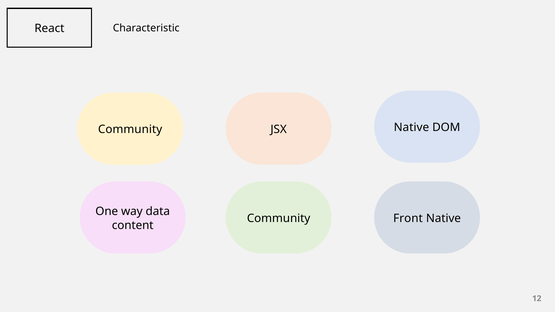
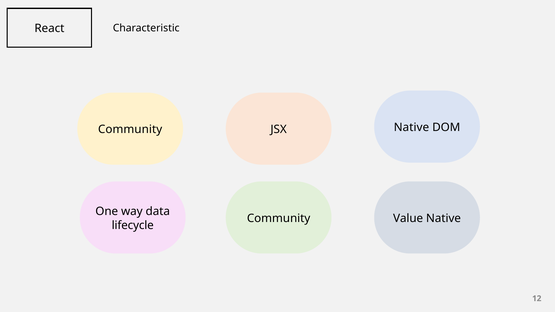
Front: Front -> Value (408, 218)
content: content -> lifecycle (133, 225)
